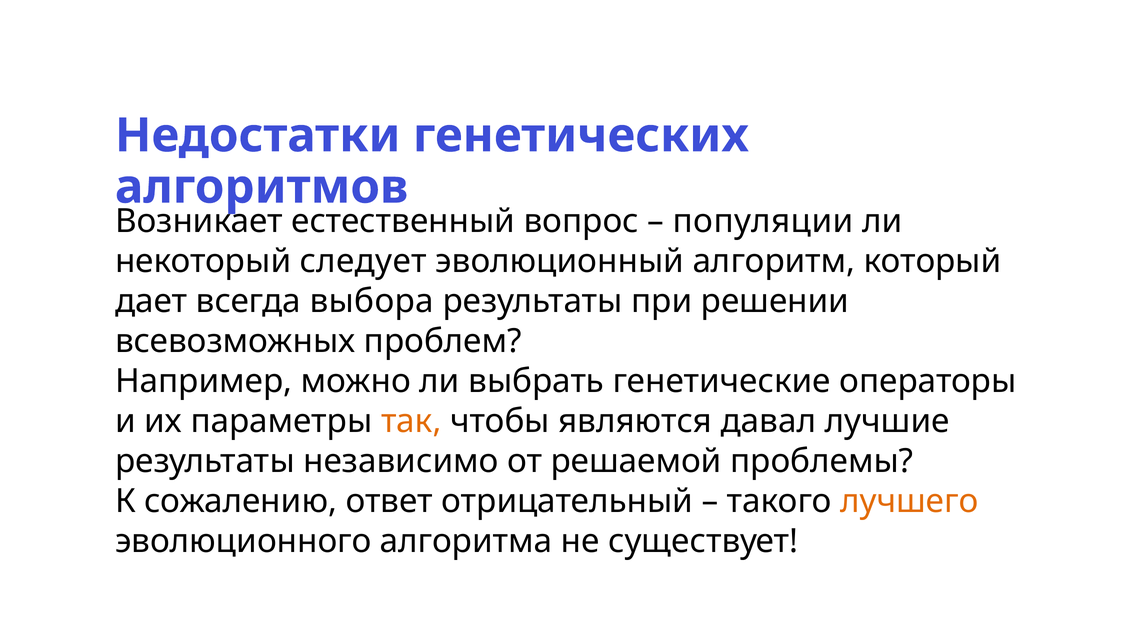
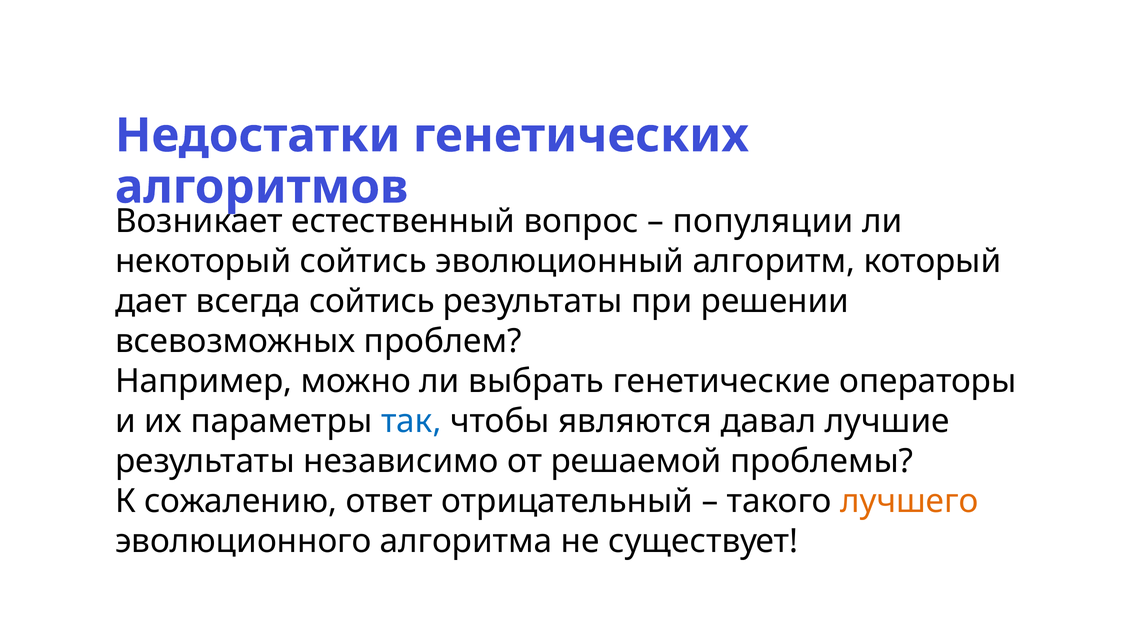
некоторый следует: следует -> сойтись (363, 261)
всегда выбора: выбора -> сойтись (372, 301)
так colour: orange -> blue (411, 421)
